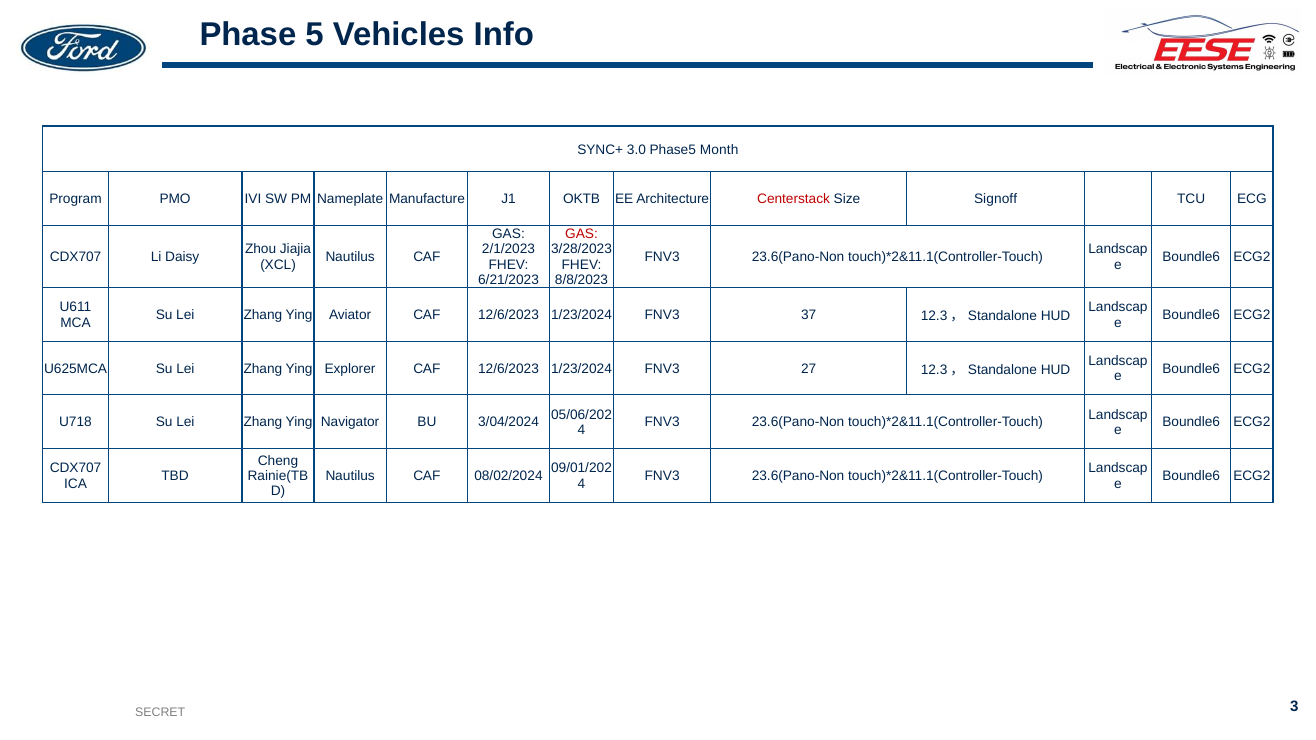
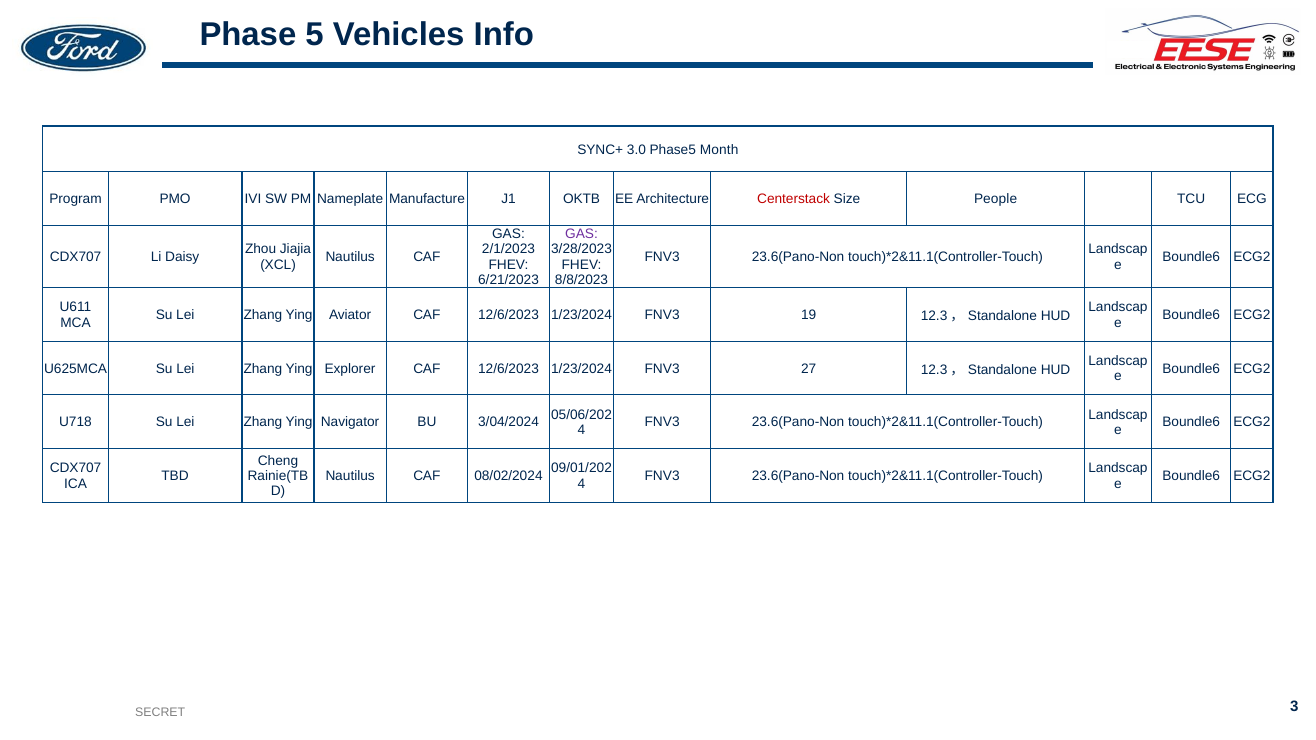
Signoff: Signoff -> People (996, 199)
GAS colour: red -> purple (582, 234)
37: 37 -> 19 (809, 315)
